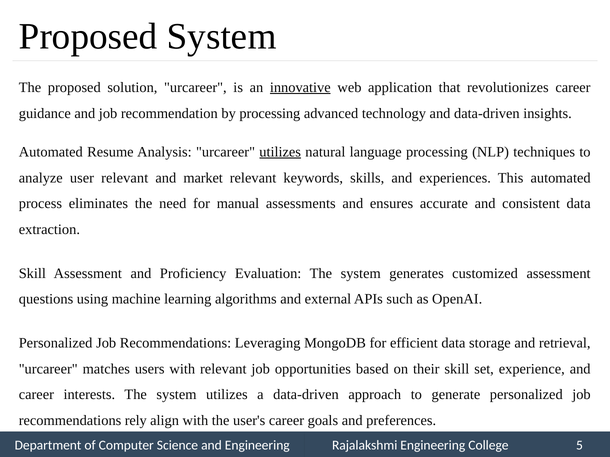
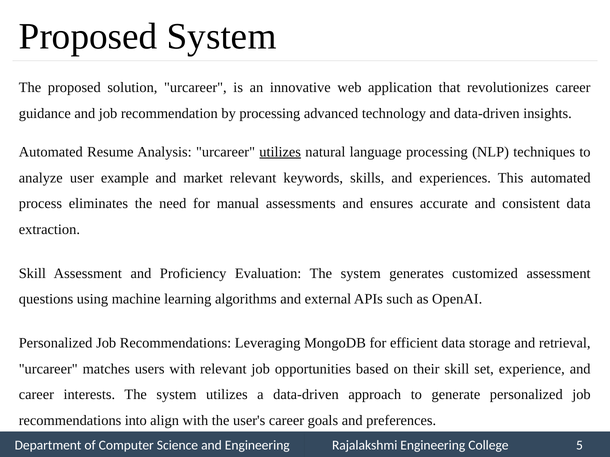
innovative underline: present -> none (300, 87)
user relevant: relevant -> example (125, 178)
rely: rely -> into (136, 421)
